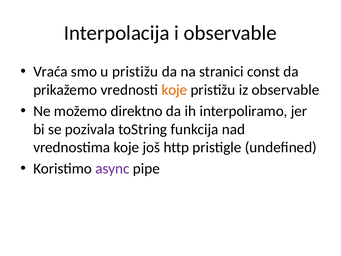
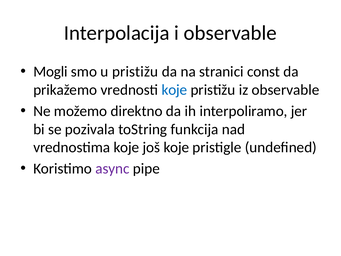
Vraća: Vraća -> Mogli (50, 72)
koje colour: orange -> blue (174, 90)
još http: http -> koje (176, 147)
